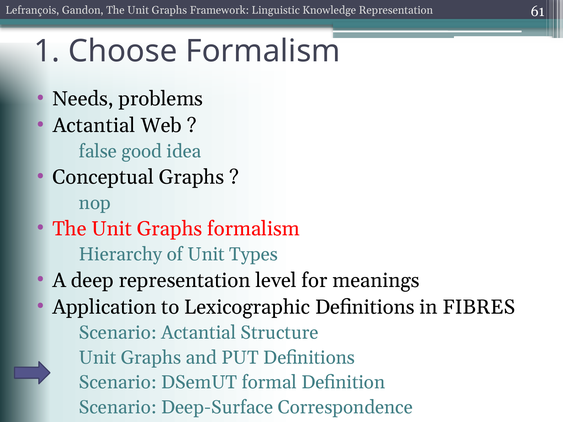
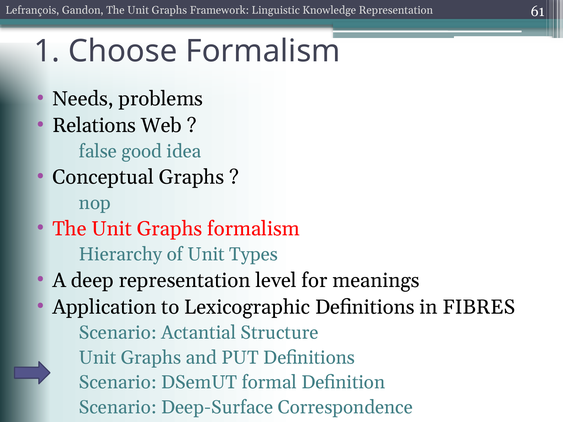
Actantial: Actantial -> Relations (94, 126)
